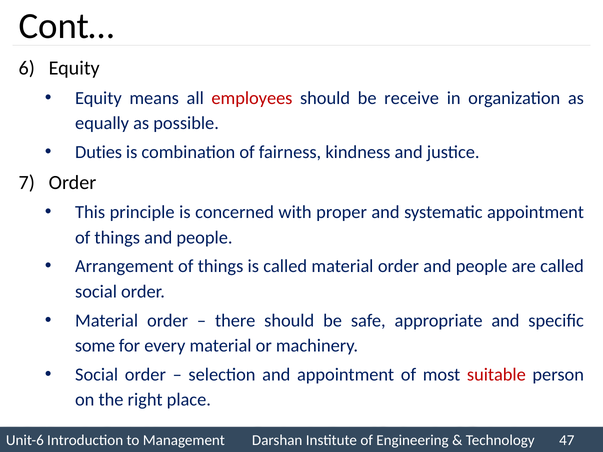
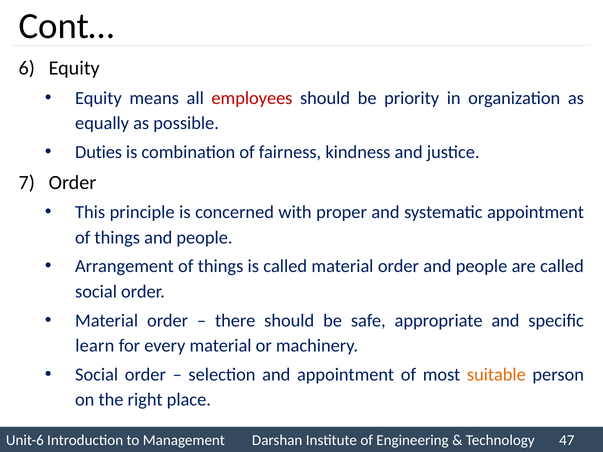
receive: receive -> priority (412, 98)
some: some -> learn (95, 346)
suitable colour: red -> orange (496, 375)
